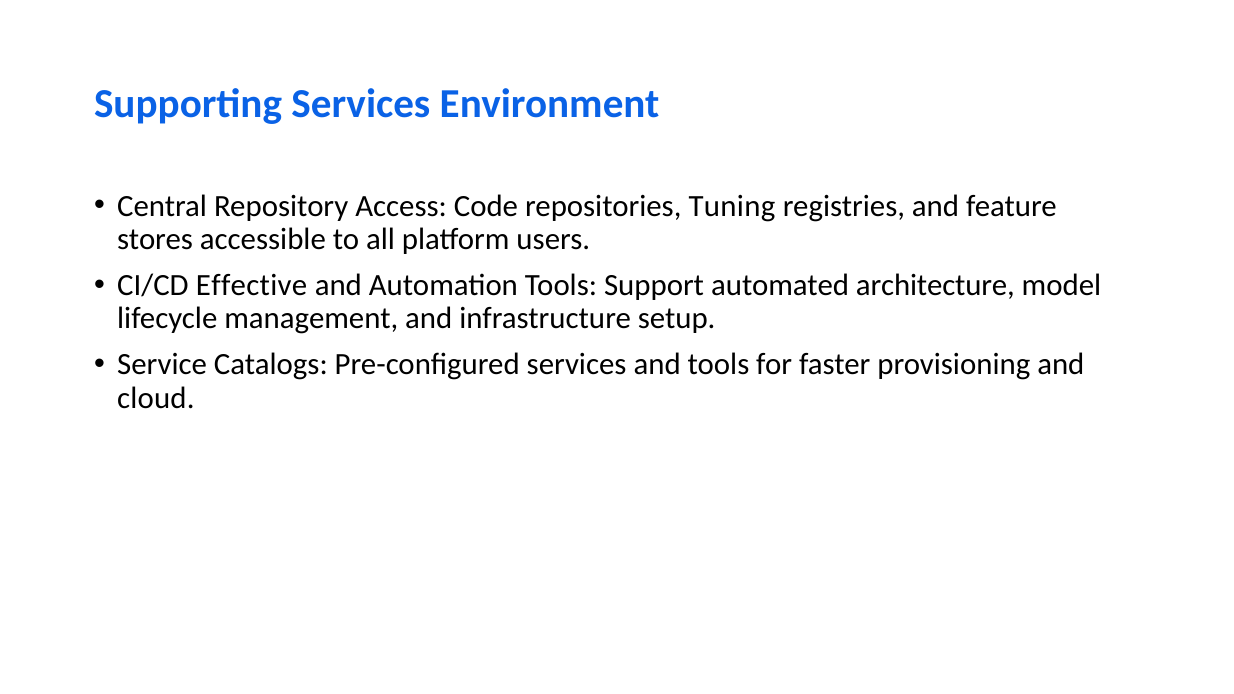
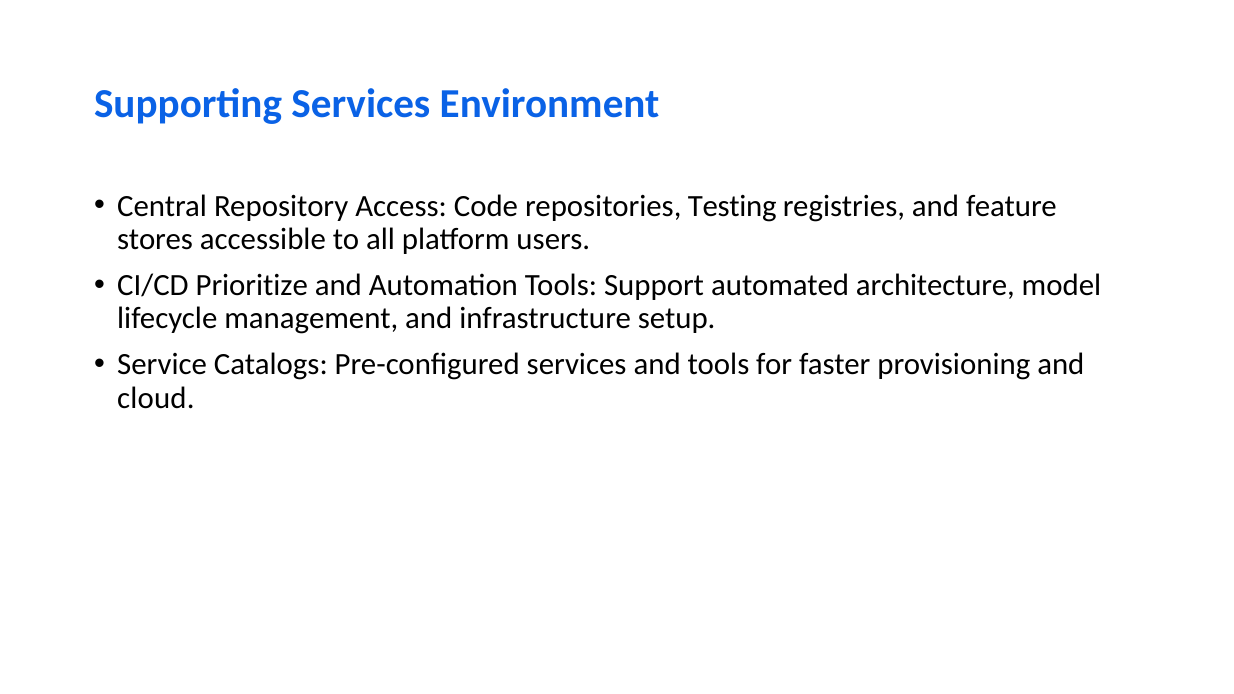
Tuning: Tuning -> Testing (732, 206)
Effective: Effective -> Prioritize (252, 285)
